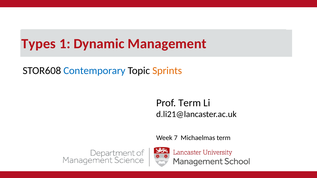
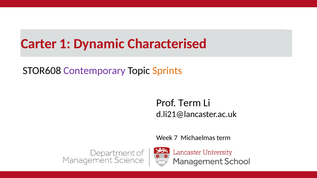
Types: Types -> Carter (39, 44)
Management: Management -> Characterised (167, 44)
Contemporary colour: blue -> purple (94, 71)
